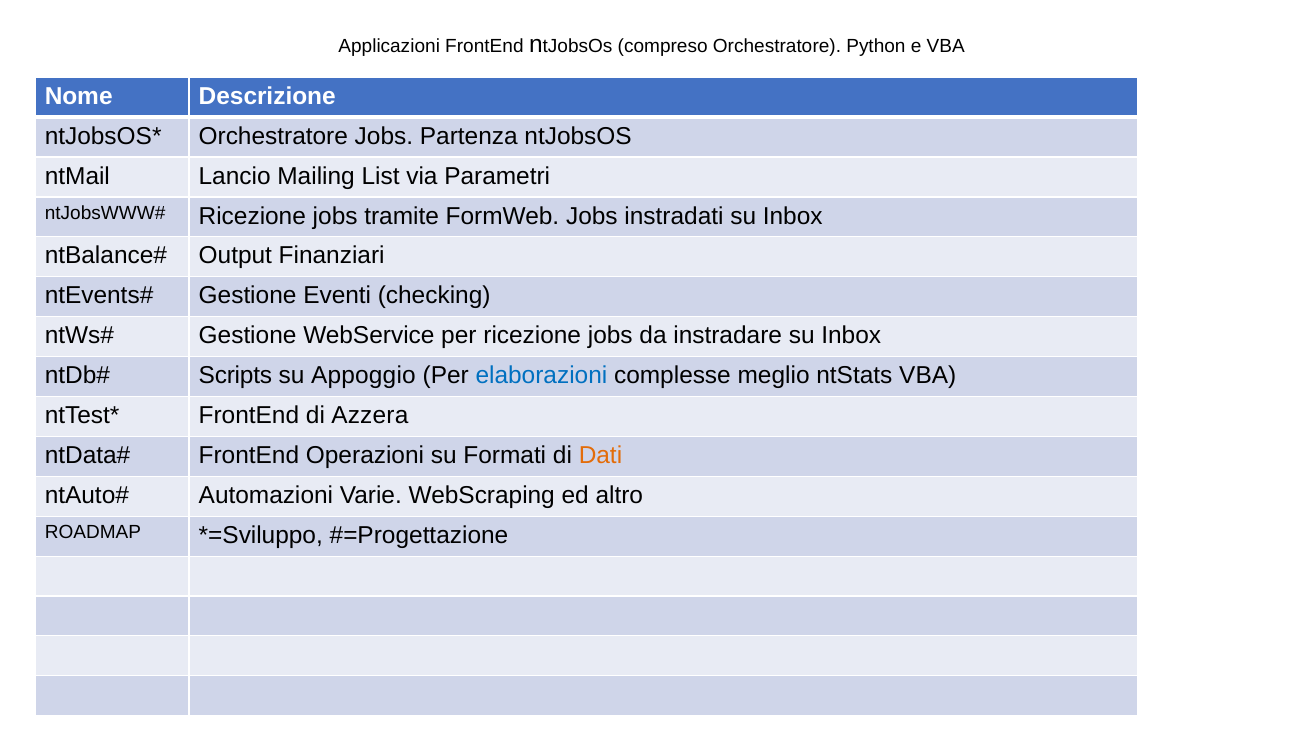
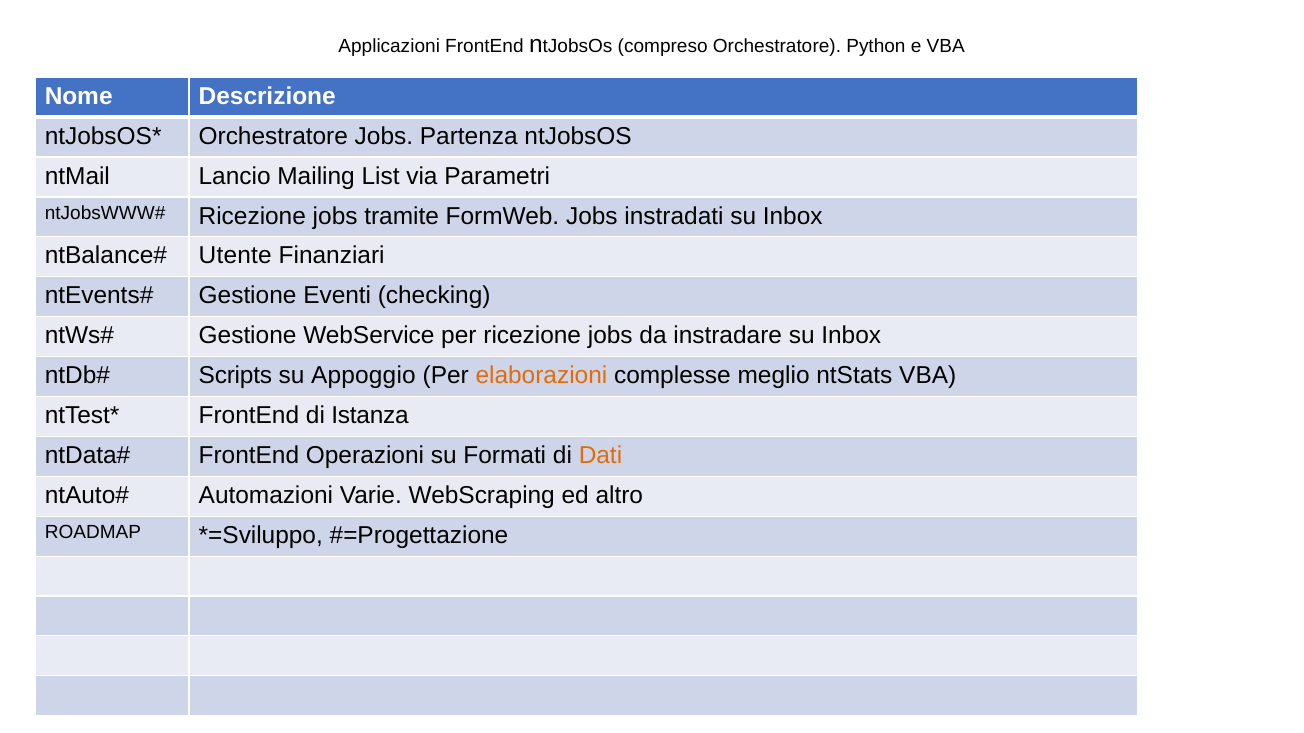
Output: Output -> Utente (235, 256)
elaborazioni colour: blue -> orange (541, 376)
Azzera: Azzera -> Istanza (370, 416)
